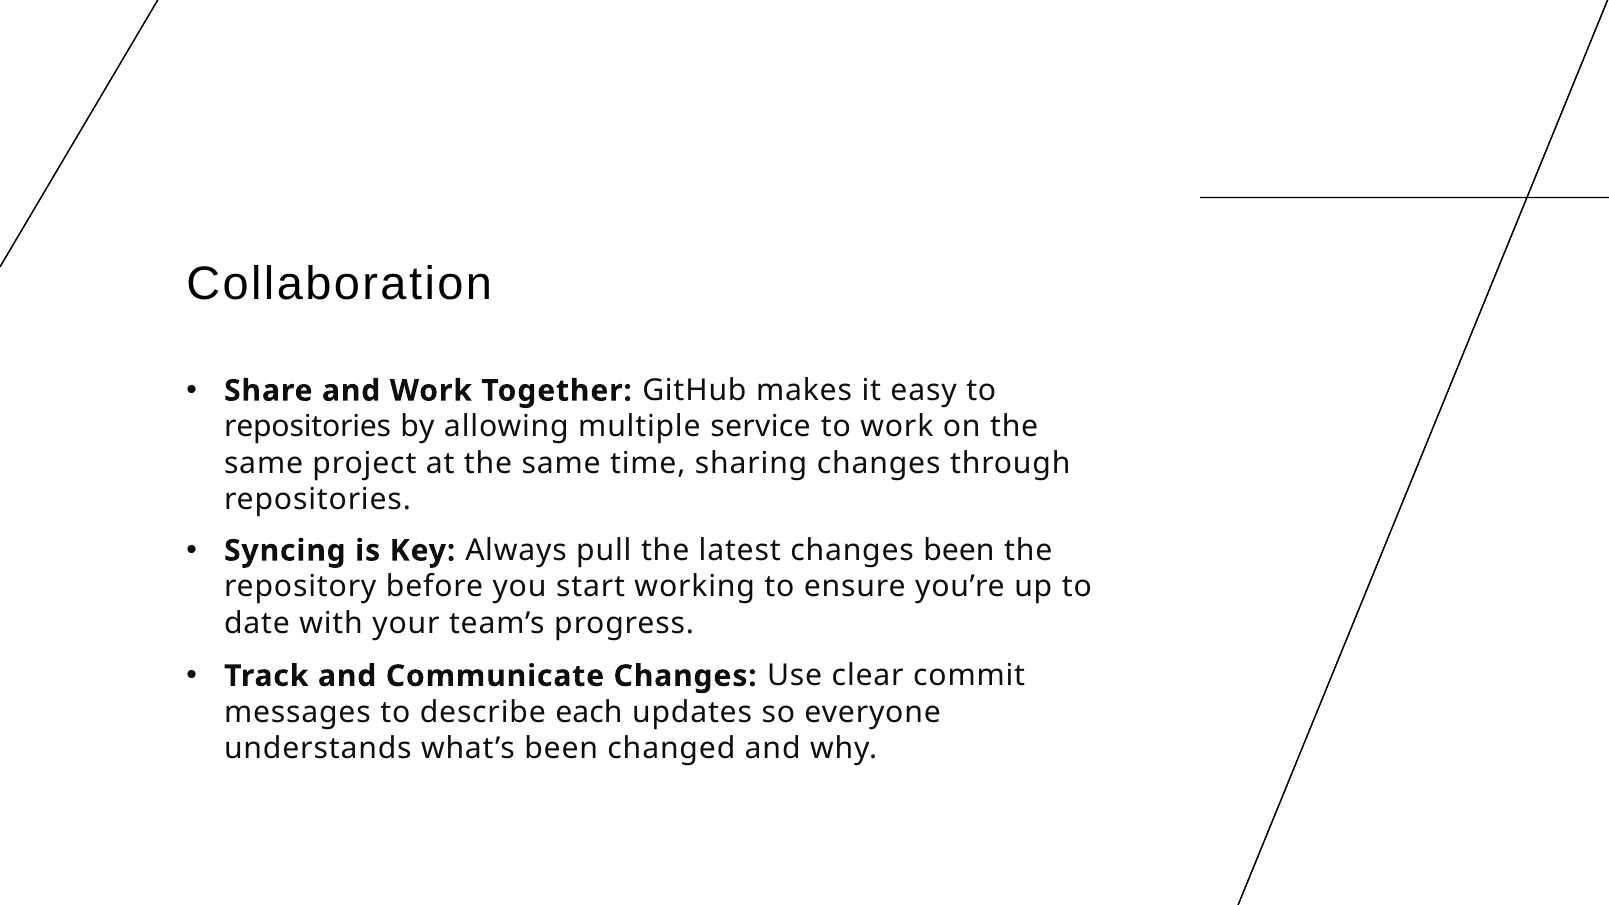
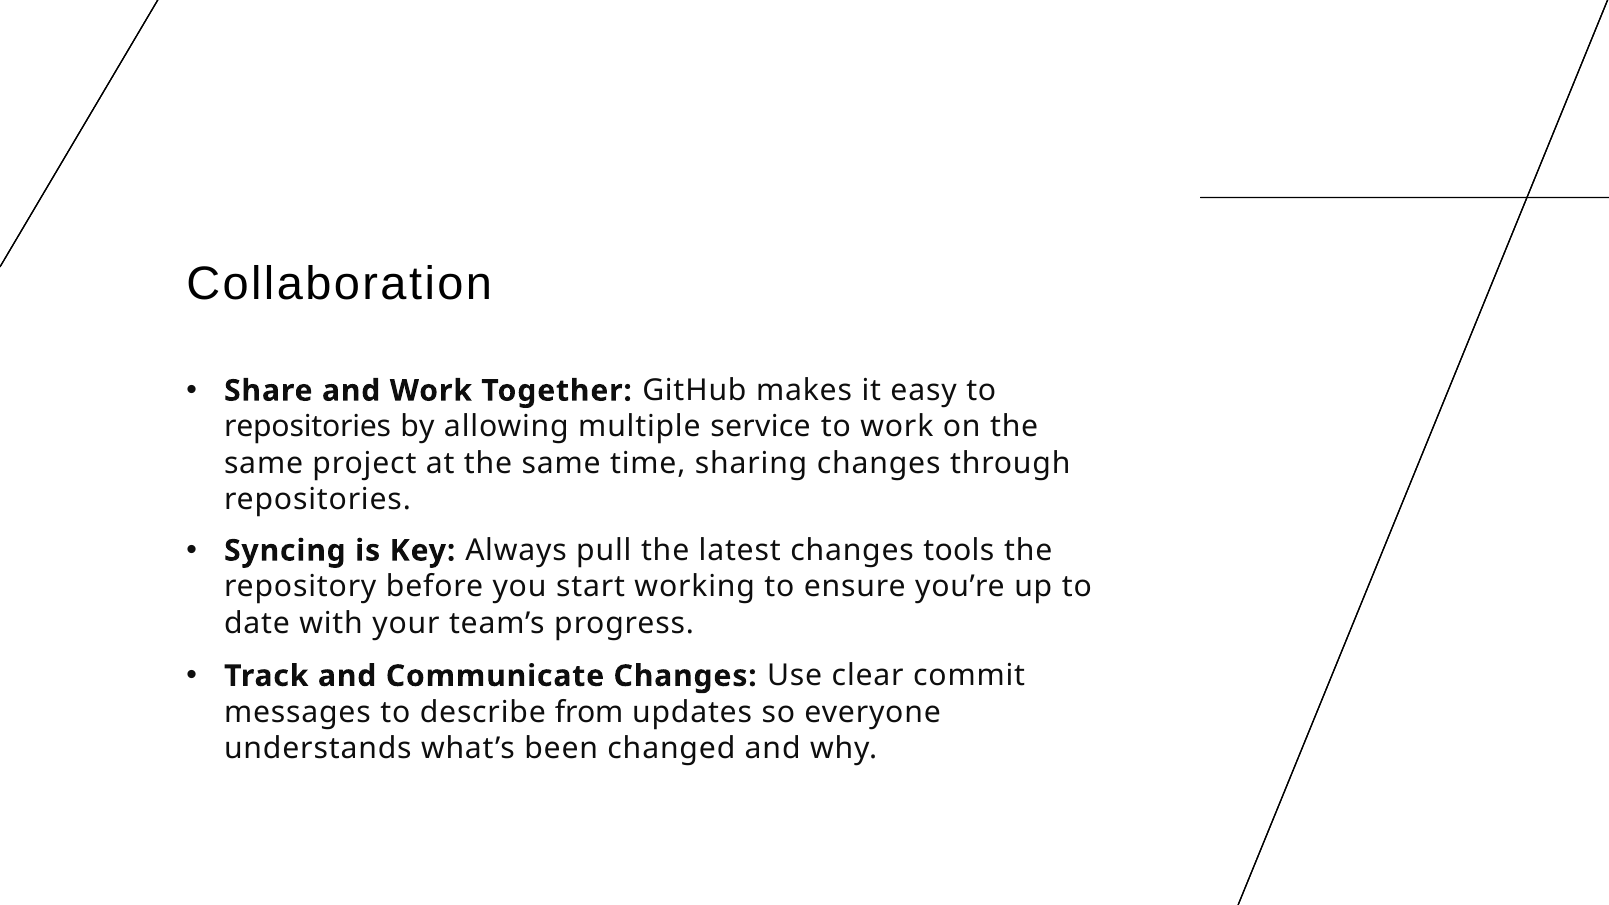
changes been: been -> tools (959, 551)
each: each -> from (589, 712)
